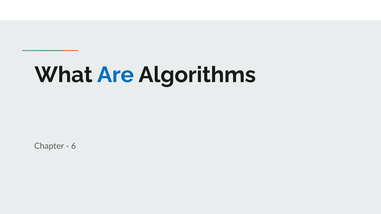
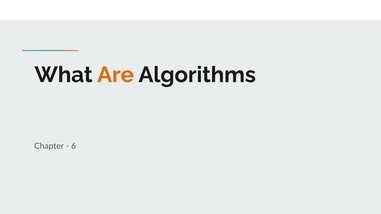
Are colour: blue -> orange (116, 75)
